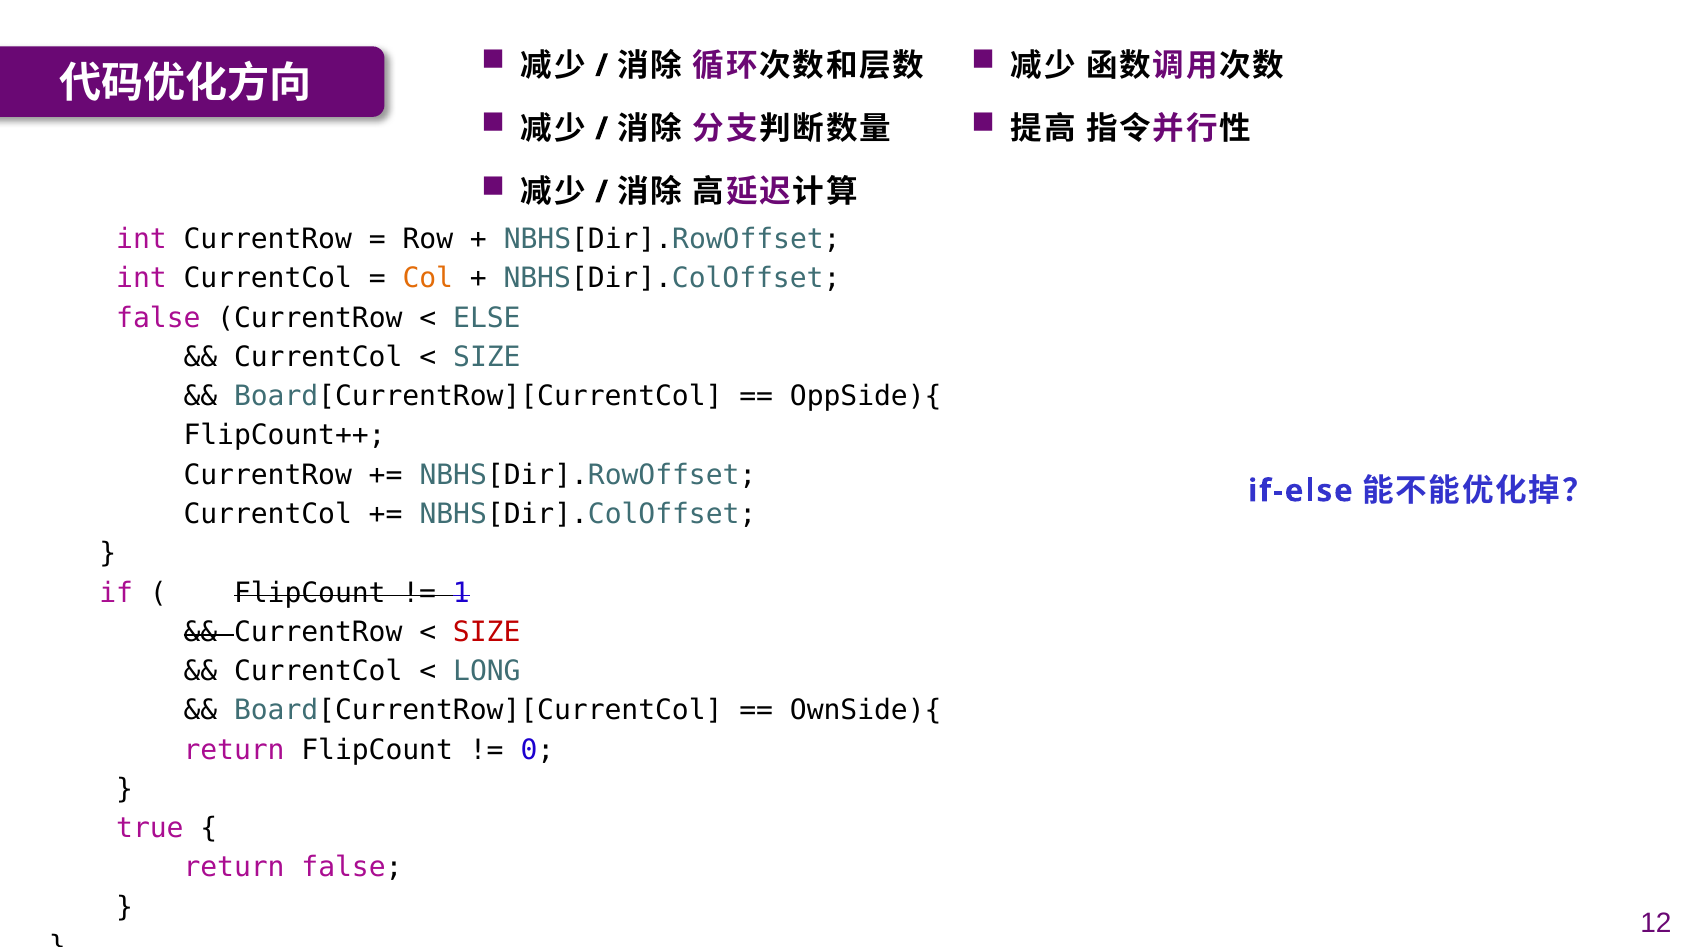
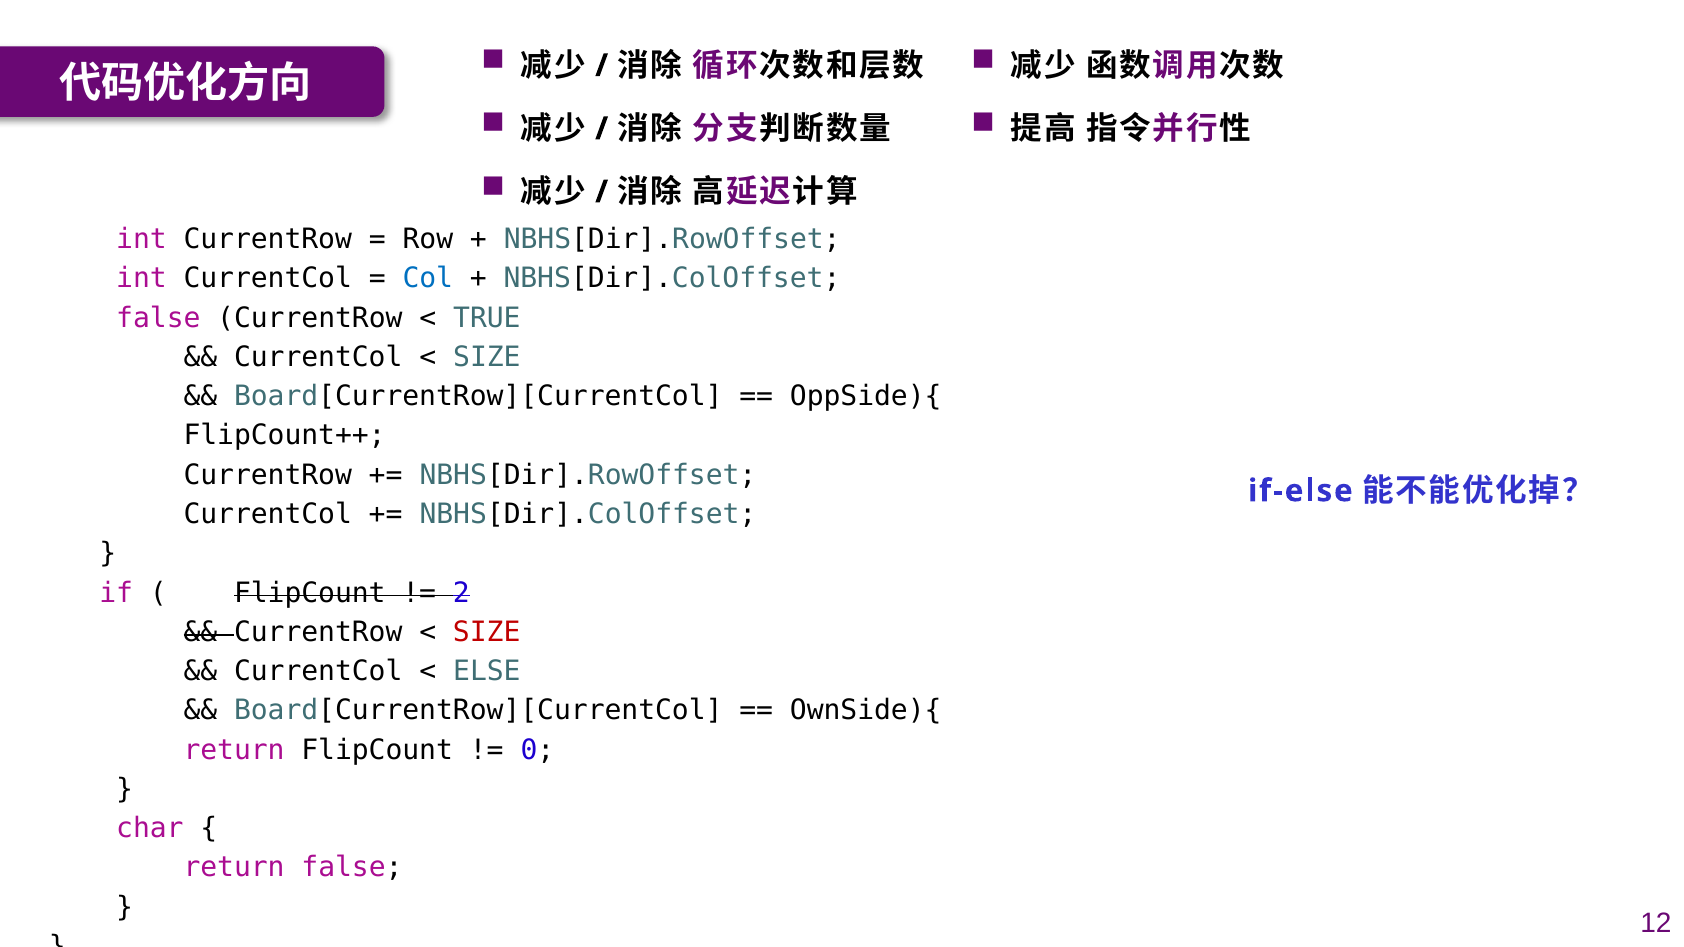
Col colour: orange -> blue (428, 279)
ELSE: ELSE -> TRUE (487, 318)
1: 1 -> 2 (461, 593)
LONG: LONG -> ELSE (487, 672)
true: true -> char (150, 829)
